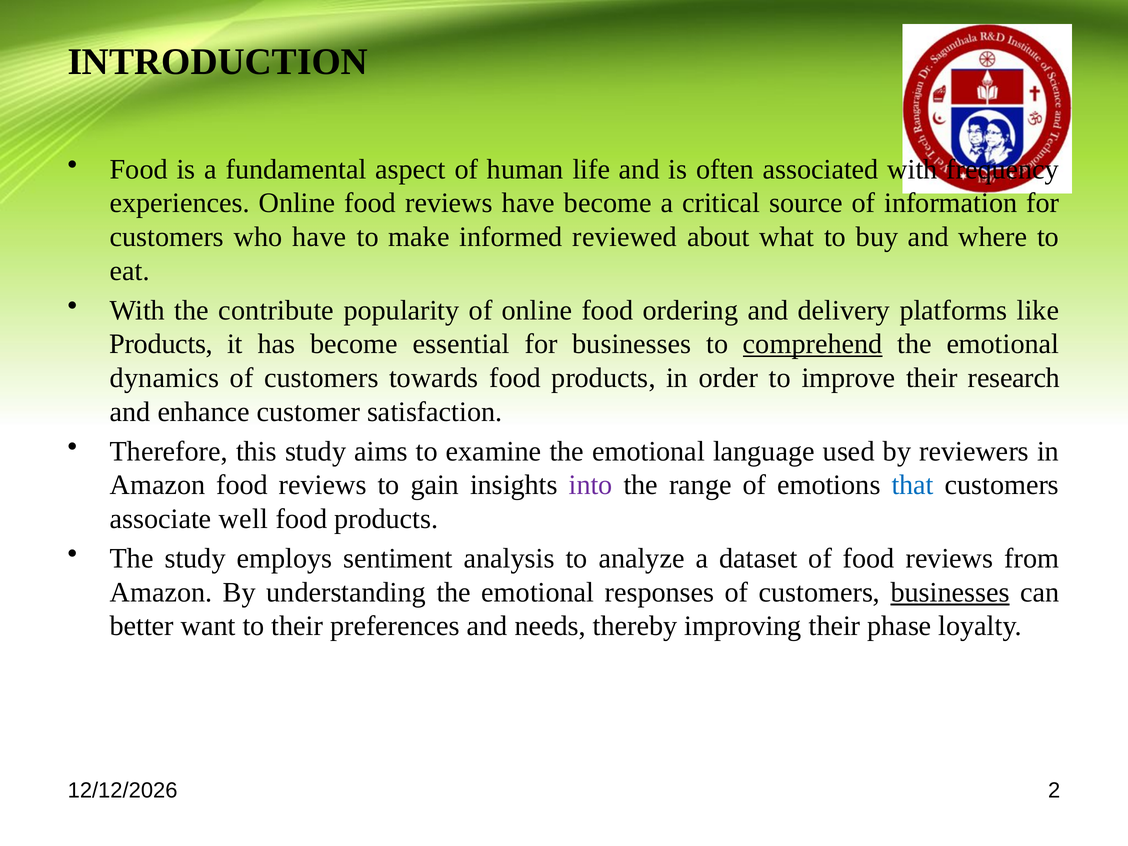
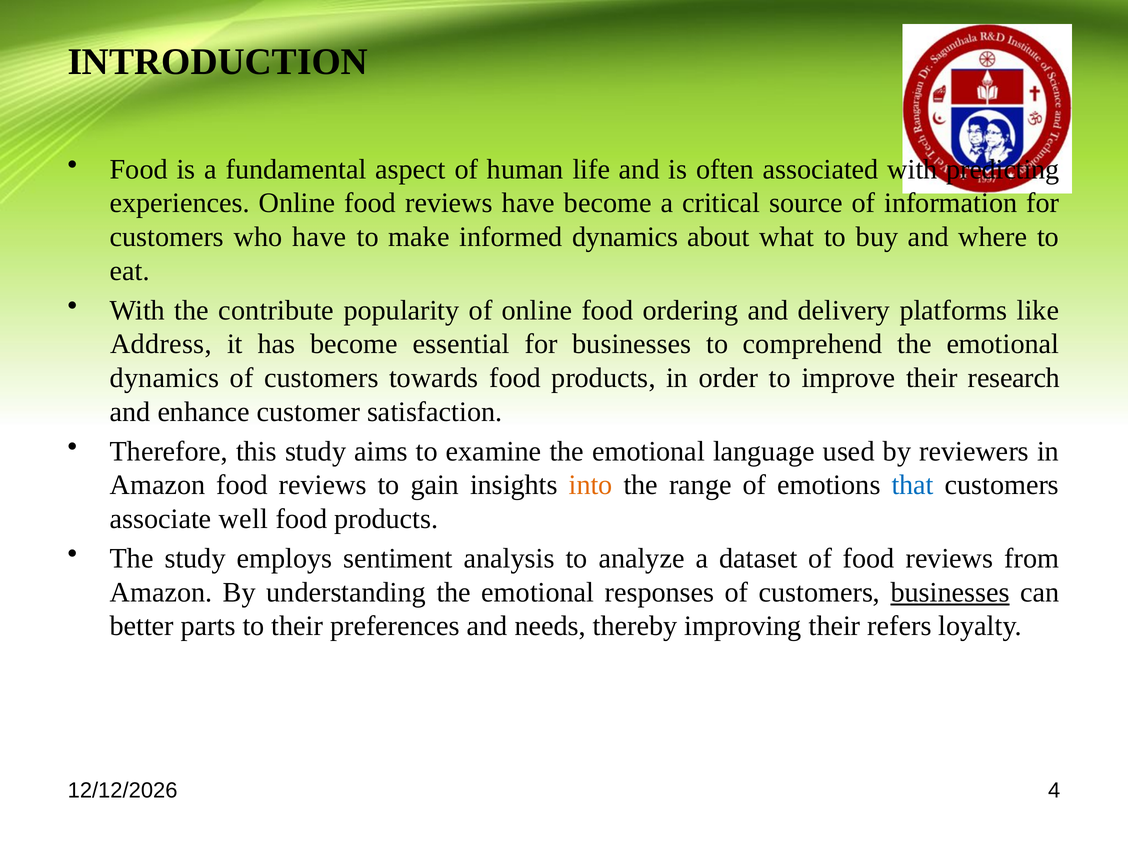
frequency: frequency -> predicting (1003, 169)
informed reviewed: reviewed -> dynamics (625, 237)
Products: Products -> Address (161, 344)
comprehend underline: present -> none (813, 344)
into colour: purple -> orange (591, 485)
want: want -> parts (208, 626)
phase: phase -> refers (899, 626)
2: 2 -> 4 (1054, 791)
